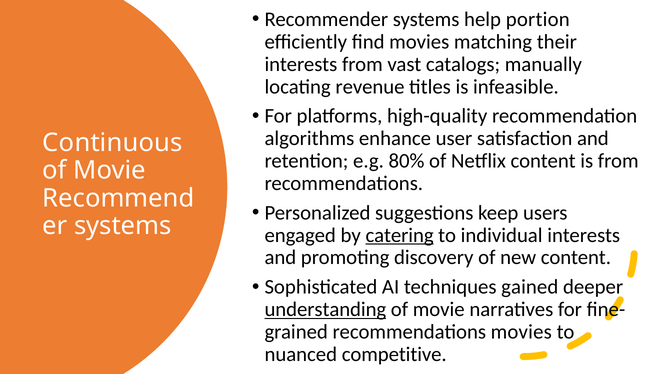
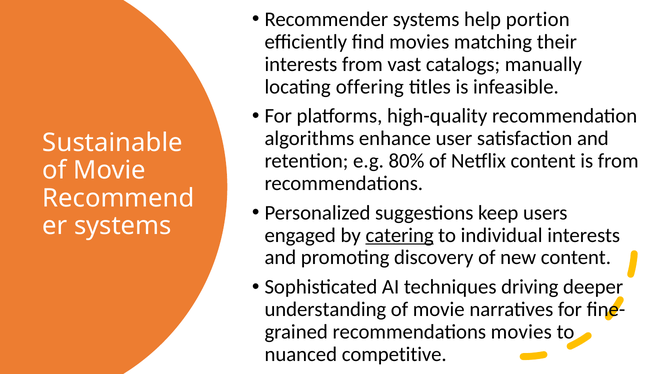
revenue: revenue -> offering (370, 87)
Continuous: Continuous -> Sustainable (113, 143)
gained: gained -> driving (530, 287)
understanding underline: present -> none (325, 309)
